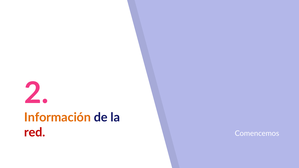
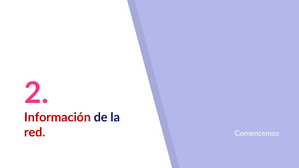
Información colour: orange -> red (58, 118)
